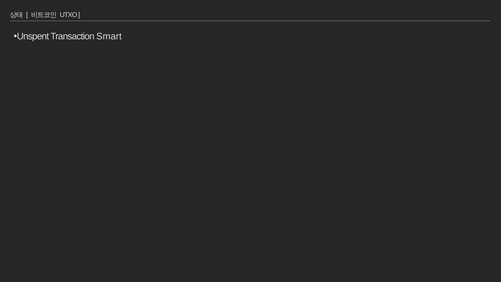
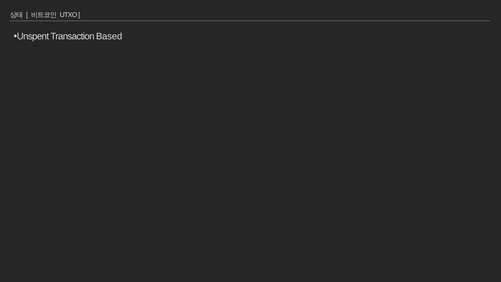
Smart: Smart -> Based (109, 36)
